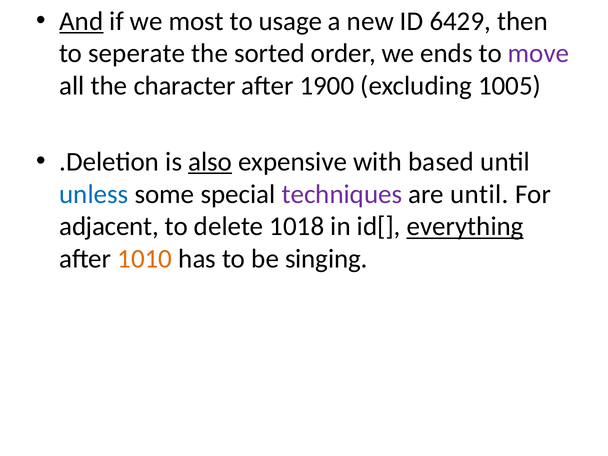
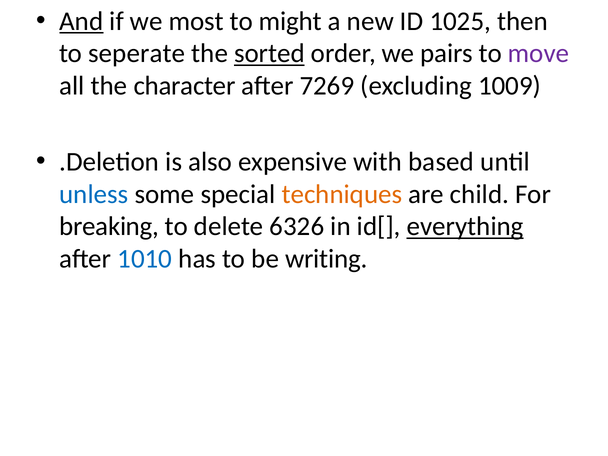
usage: usage -> might (290, 21)
6429: 6429 -> 1025 (460, 21)
sorted underline: none -> present (269, 54)
ends: ends -> pairs (447, 54)
1900: 1900 -> 7269 (327, 86)
1005: 1005 -> 1009 (510, 86)
also underline: present -> none (210, 162)
techniques colour: purple -> orange (342, 194)
are until: until -> child (480, 194)
adjacent: adjacent -> breaking (109, 227)
1018: 1018 -> 6326 (297, 227)
1010 colour: orange -> blue (145, 259)
singing: singing -> writing (326, 259)
